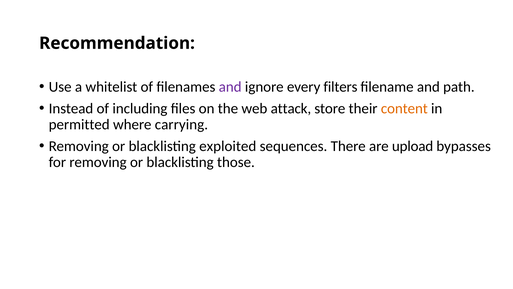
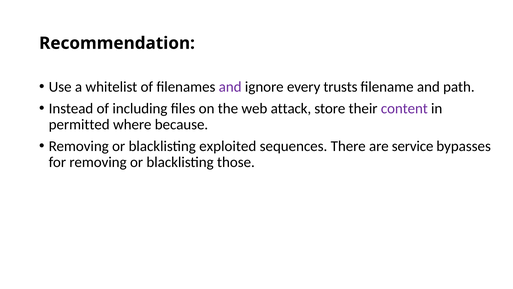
filters: filters -> trusts (340, 87)
content colour: orange -> purple (404, 108)
carrying: carrying -> because (181, 124)
upload: upload -> service (413, 146)
